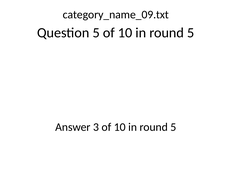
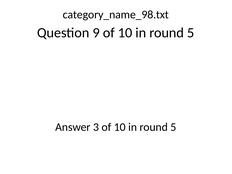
category_name_09.txt: category_name_09.txt -> category_name_98.txt (116, 15)
Question 5: 5 -> 9 (96, 33)
